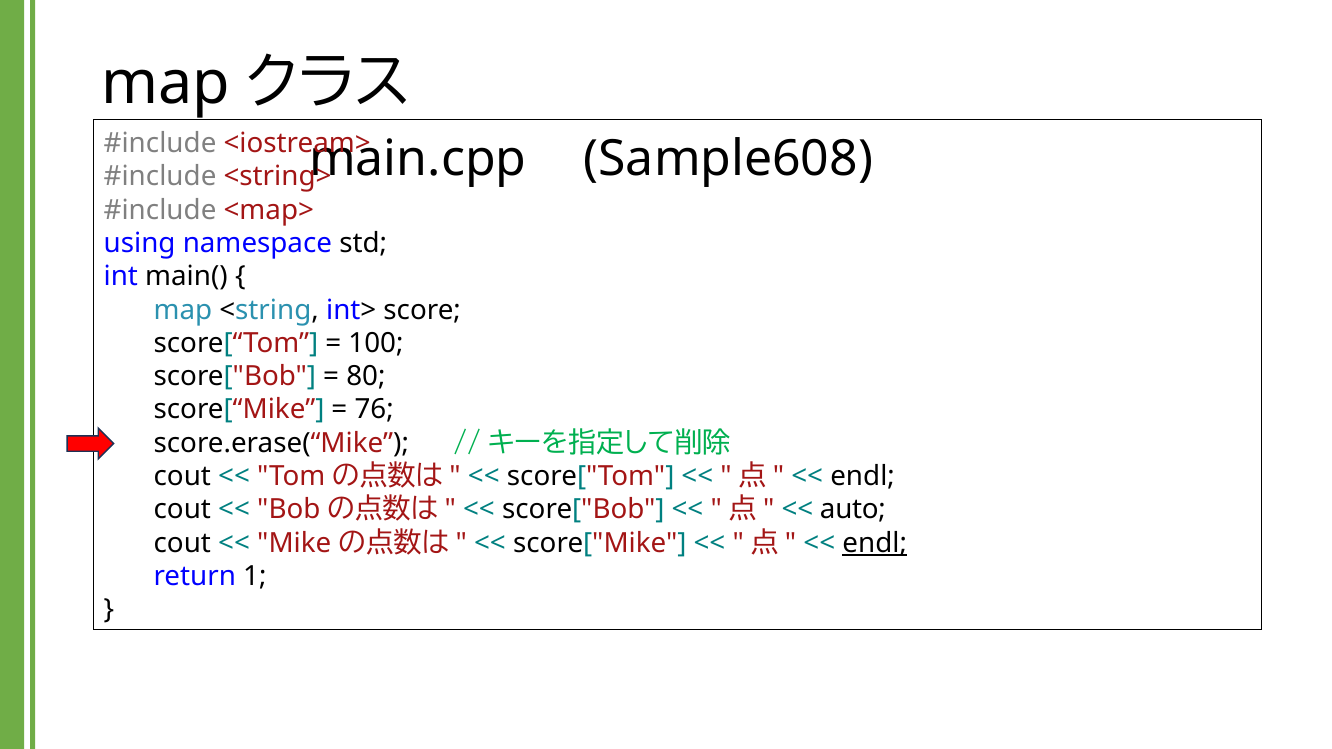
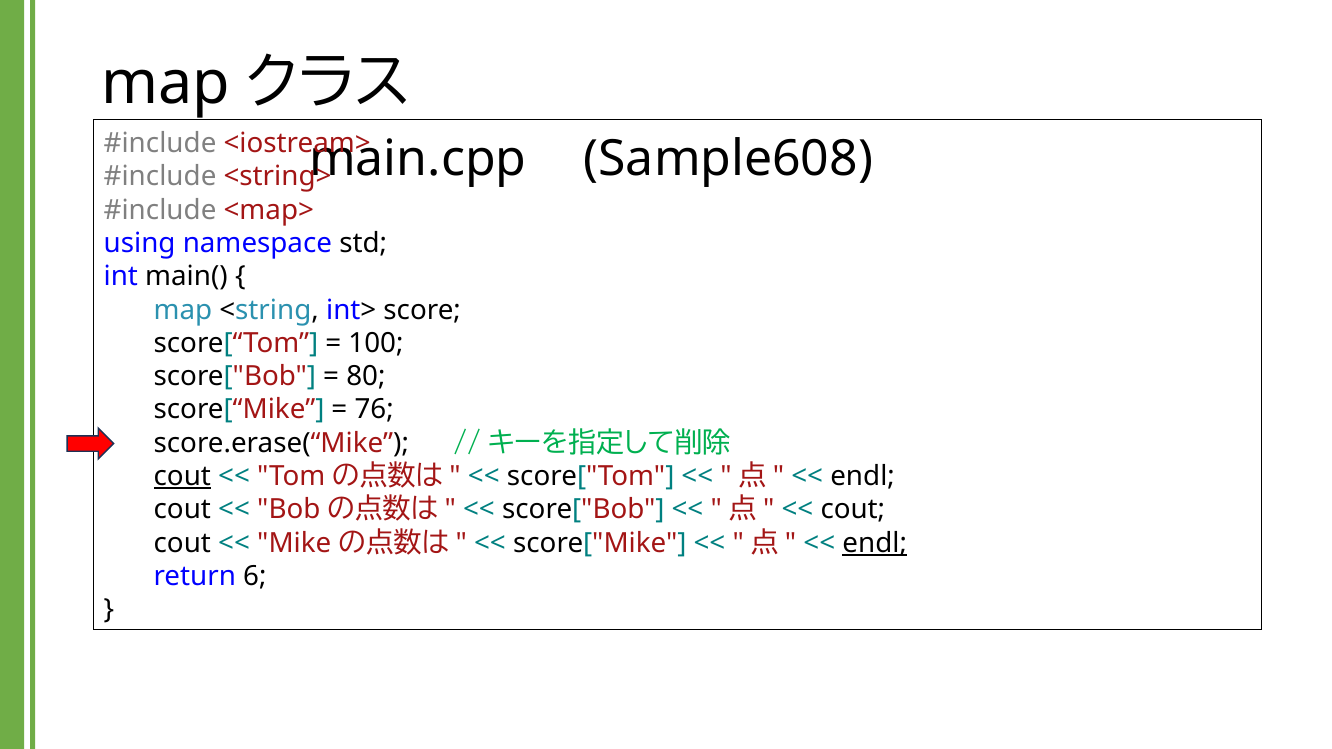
cout underline: none -> present (182, 477)
auto: auto -> cout (853, 510)
1: 1 -> 6 (255, 576)
